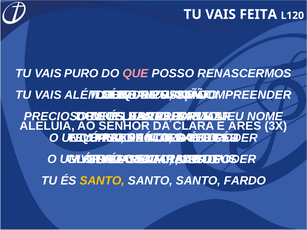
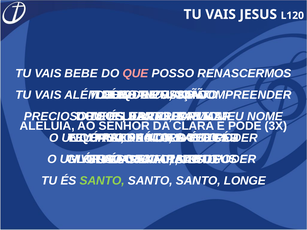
VAIS FEITA: FEITA -> JESUS (258, 14)
PURO: PURO -> BEBE (81, 73)
ARES: ARES -> PODE (245, 126)
SANTO colour: yellow -> light green (102, 181)
FARDO: FARDO -> LONGE (245, 181)
